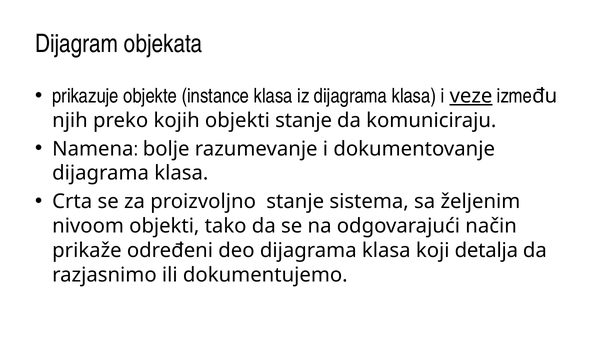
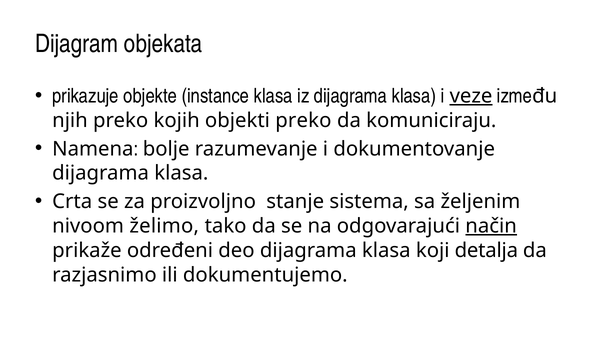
objekti stanje: stanje -> preko (303, 120)
nivoom objekti: objekti -> želimo (164, 226)
način underline: none -> present (491, 226)
